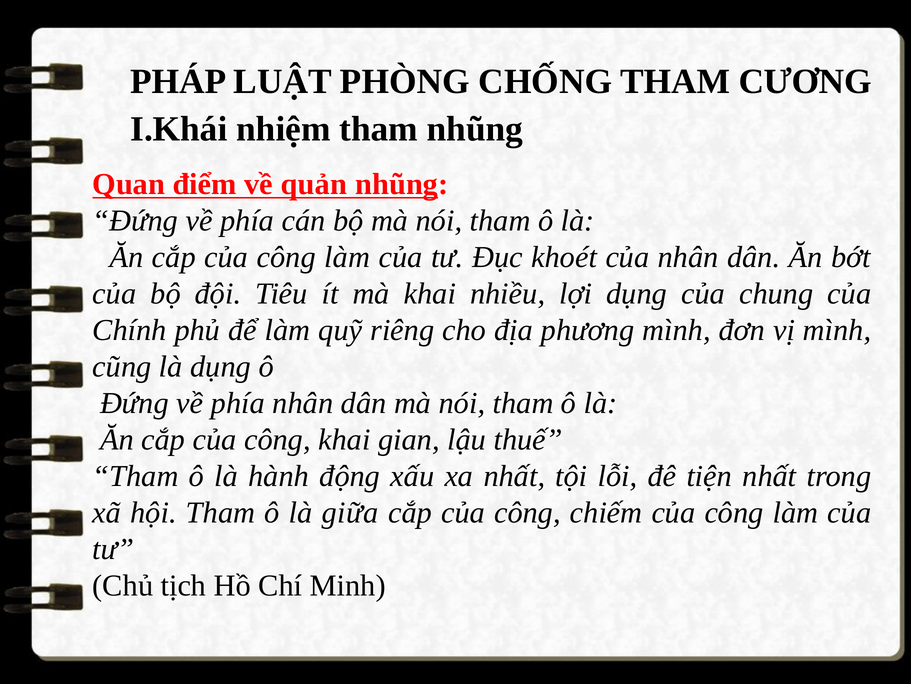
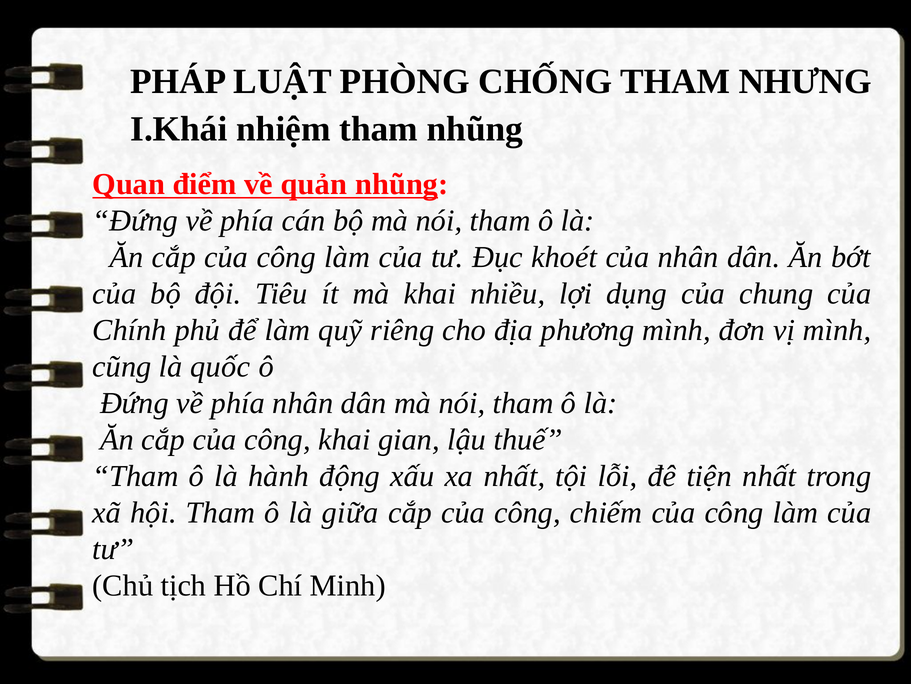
CƯƠNG: CƯƠNG -> NHƯNG (805, 81)
là dụng: dụng -> quốc (220, 366)
